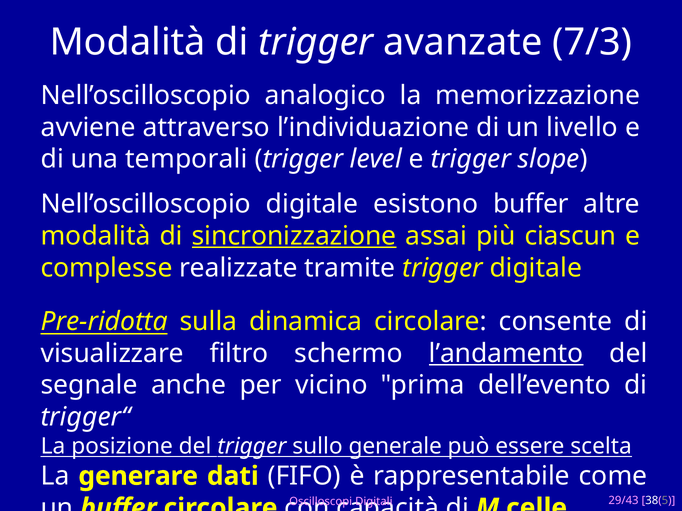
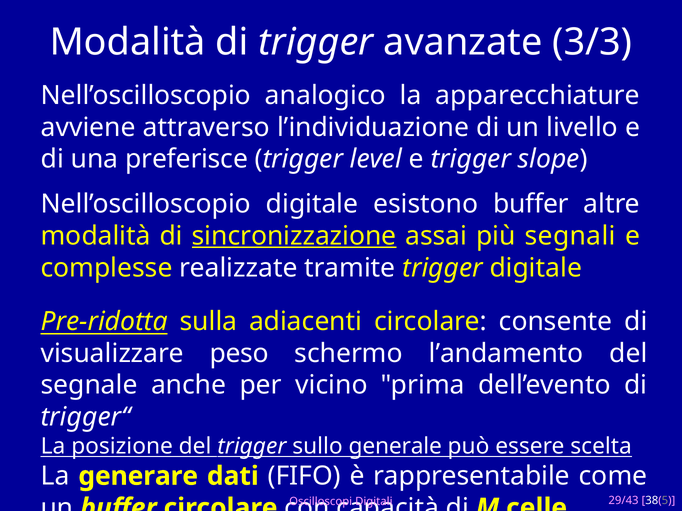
7/3: 7/3 -> 3/3 (592, 42)
memorizzazione: memorizzazione -> apparecchiature (538, 96)
temporali: temporali -> preferisce (187, 159)
ciascun: ciascun -> segnali (570, 236)
dinamica: dinamica -> adiacenti (306, 322)
filtro: filtro -> peso (239, 354)
l’andamento underline: present -> none (506, 354)
